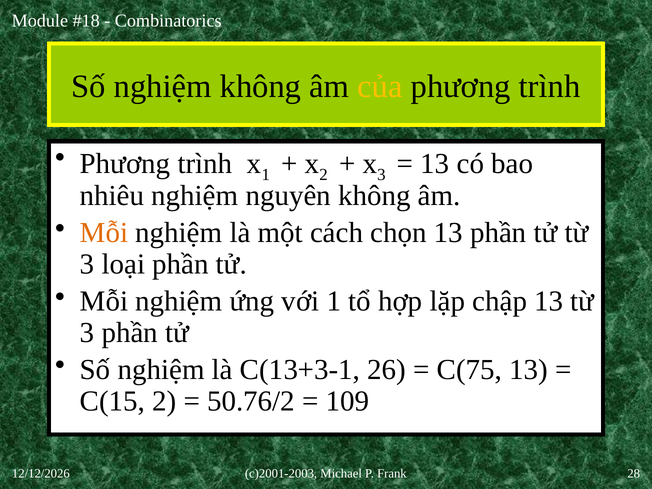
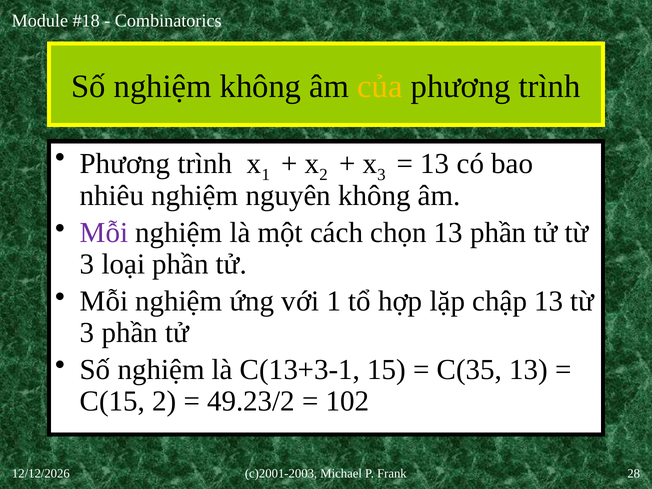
Mỗi colour: orange -> purple (104, 233)
26: 26 -> 15 (387, 370)
C(75: C(75 -> C(35 (469, 370)
50.76/2: 50.76/2 -> 49.23/2 (251, 401)
109: 109 -> 102 (348, 401)
